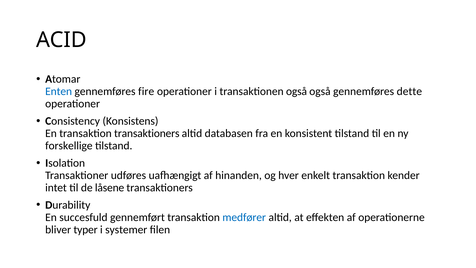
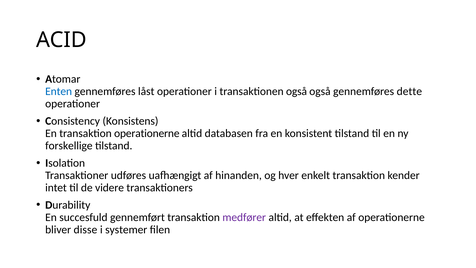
fire: fire -> låst (146, 91)
transaktion transaktioners: transaktioners -> operationerne (147, 133)
låsene: låsene -> videre (110, 188)
medfører colour: blue -> purple (244, 217)
typer: typer -> disse (85, 229)
